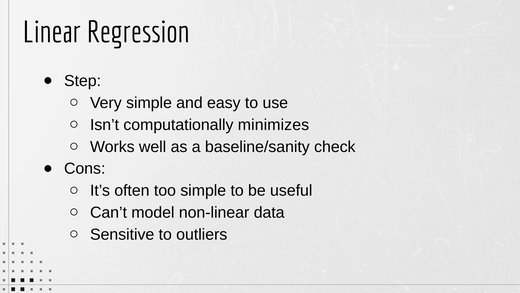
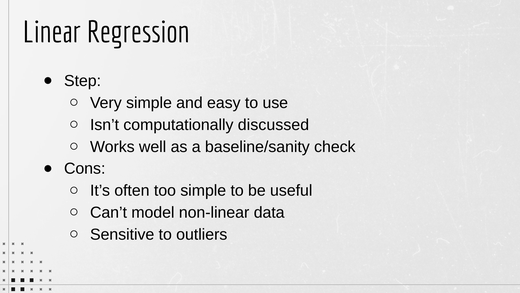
minimizes: minimizes -> discussed (273, 125)
